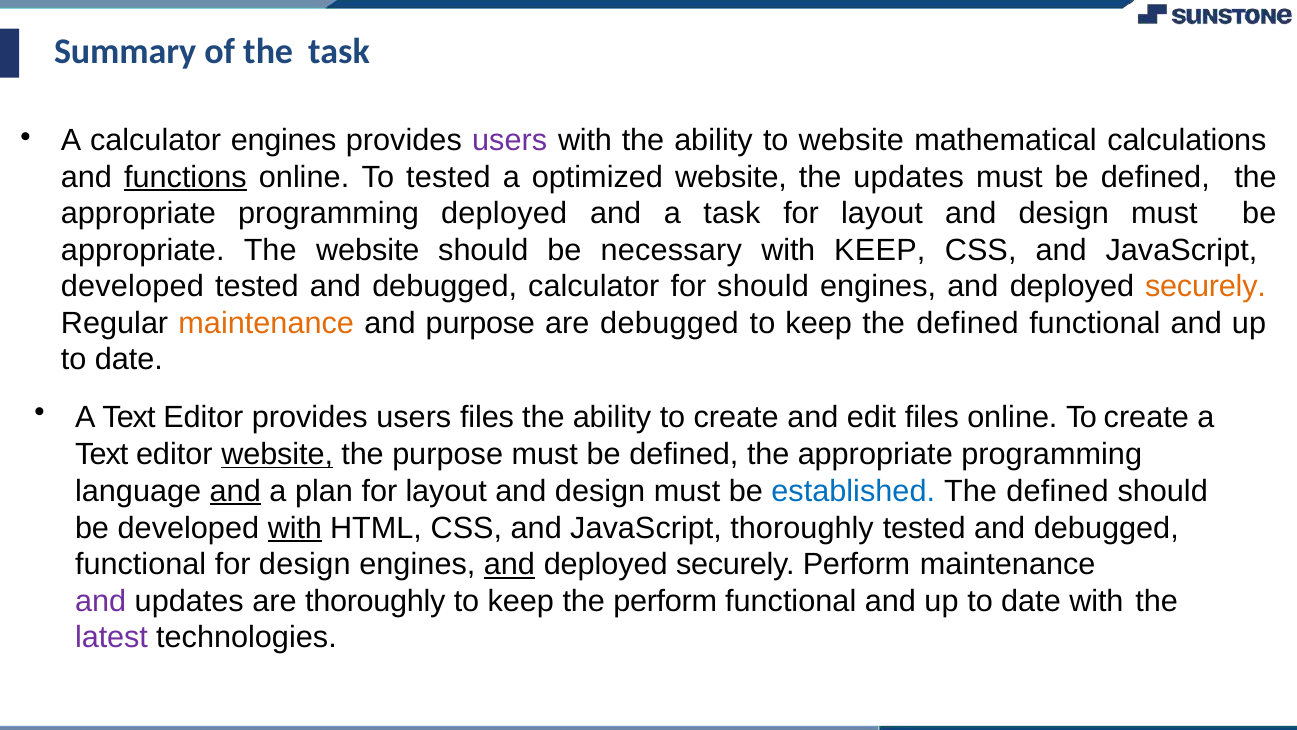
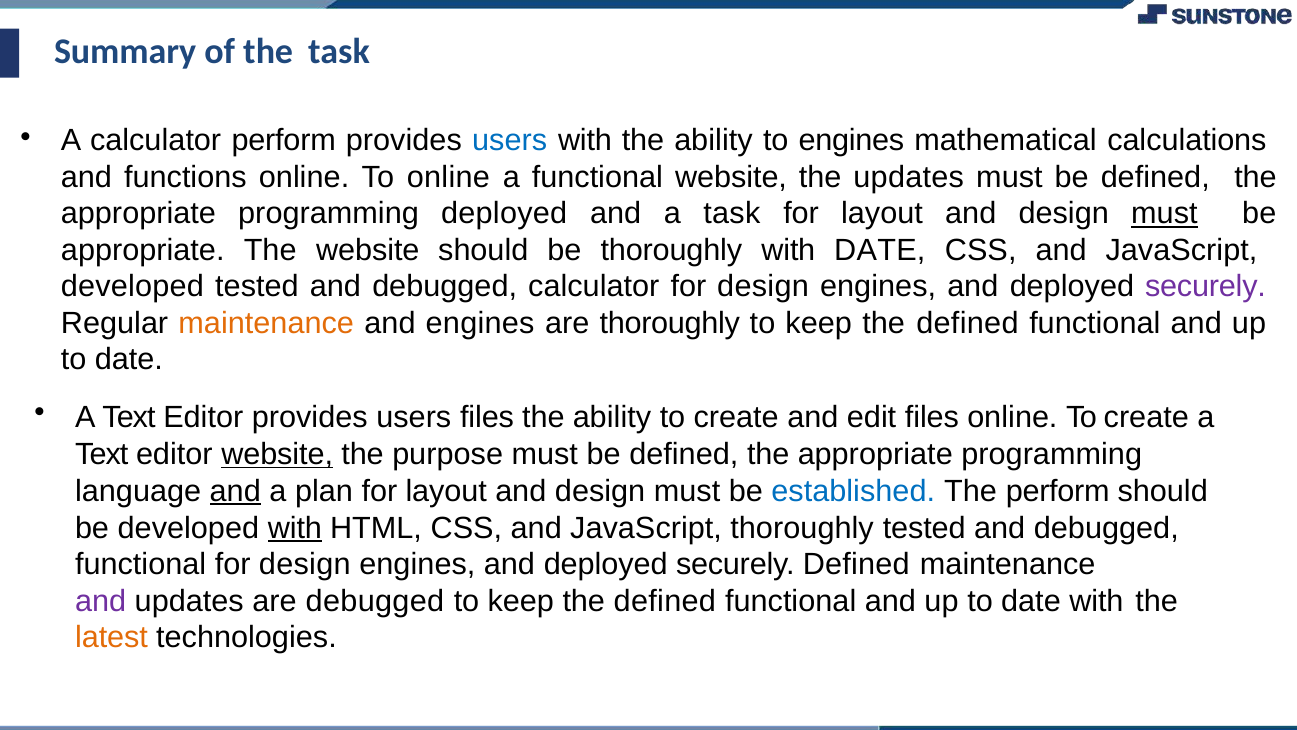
calculator engines: engines -> perform (284, 141)
users colour: purple -> blue (510, 141)
to website: website -> engines (851, 141)
functions underline: present -> none (185, 177)
To tested: tested -> online (448, 177)
a optimized: optimized -> functional (597, 177)
must underline: none -> present (1164, 213)
be necessary: necessary -> thoroughly (671, 250)
with KEEP: KEEP -> DATE (880, 250)
should: should -> design (763, 286)
securely colour: orange -> purple (1205, 286)
and purpose: purpose -> engines (480, 323)
are debugged: debugged -> thoroughly (670, 323)
defined: defined -> perform (1058, 491)
and underline: present -> none (509, 564)
securely Perform: Perform -> Defined (856, 564)
are thoroughly: thoroughly -> debugged (375, 601)
perform: perform -> defined (665, 601)
latest colour: purple -> orange (111, 637)
